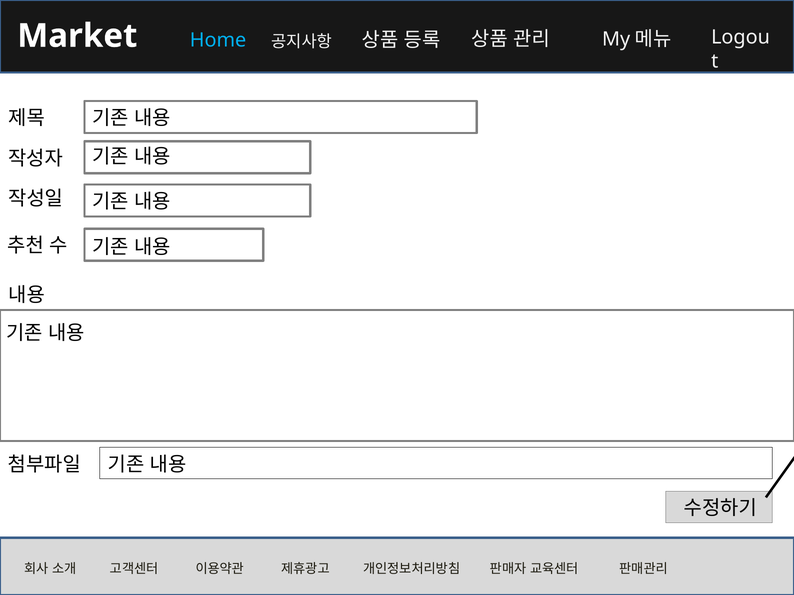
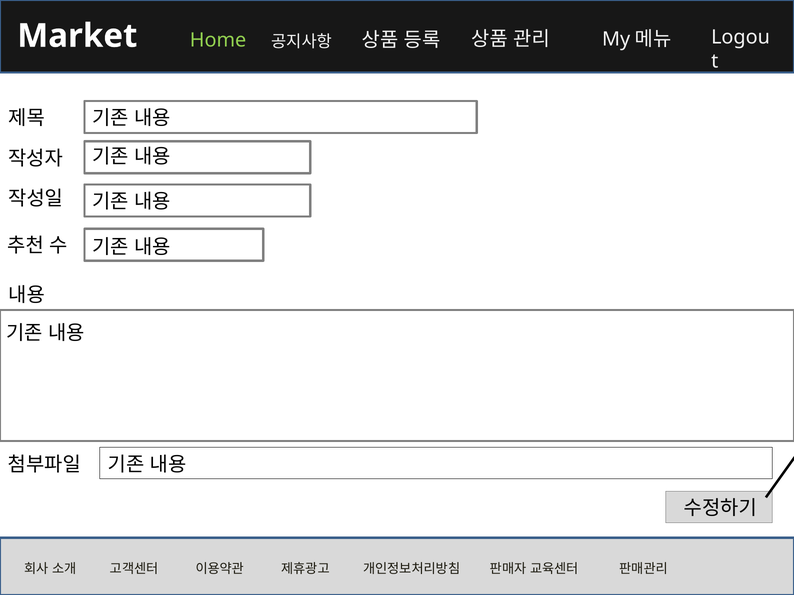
Home colour: light blue -> light green (218, 40)
